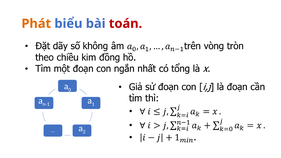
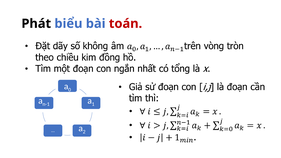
Phát colour: orange -> black (36, 24)
